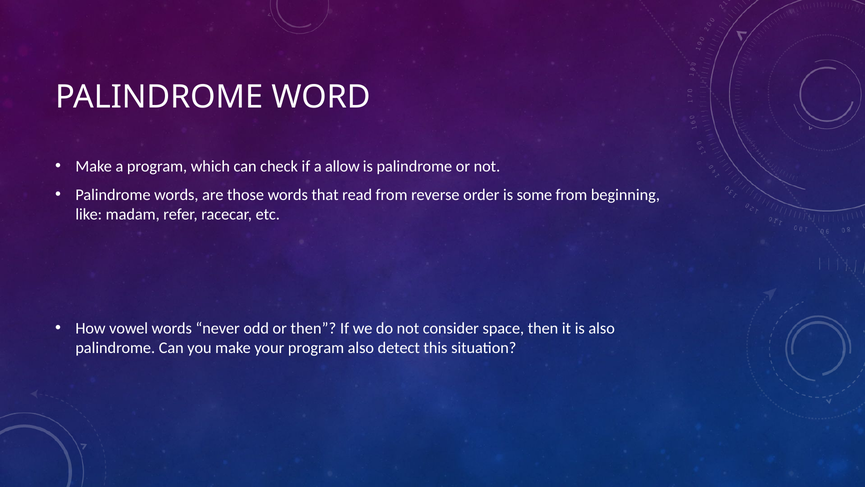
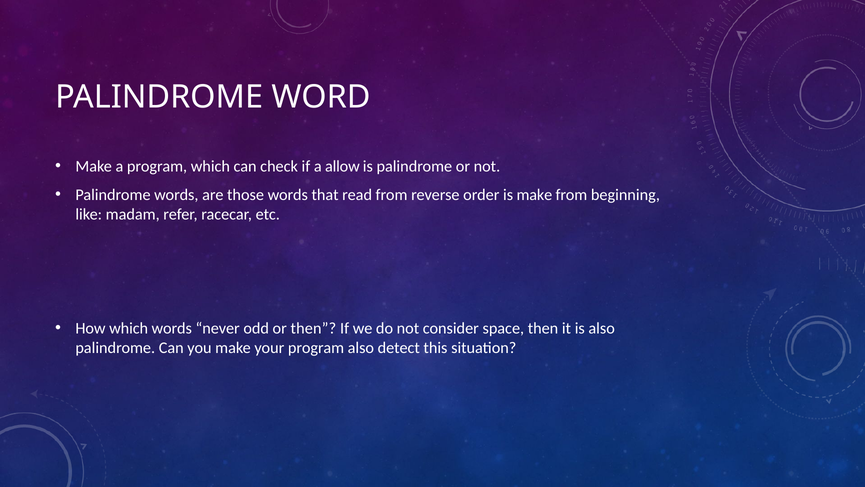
is some: some -> make (534, 195)
How vowel: vowel -> which (129, 328)
